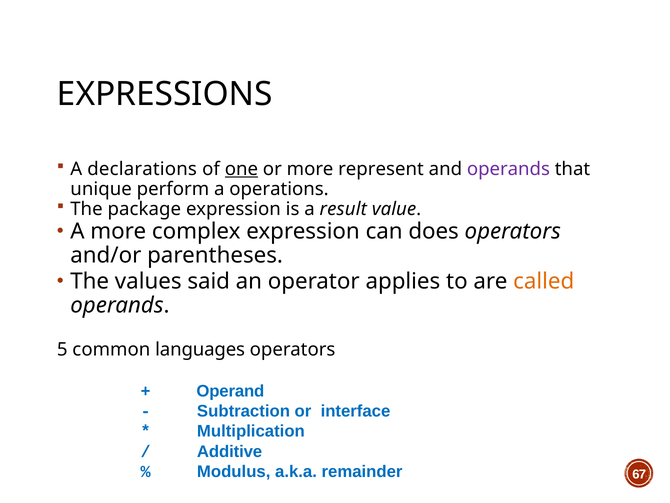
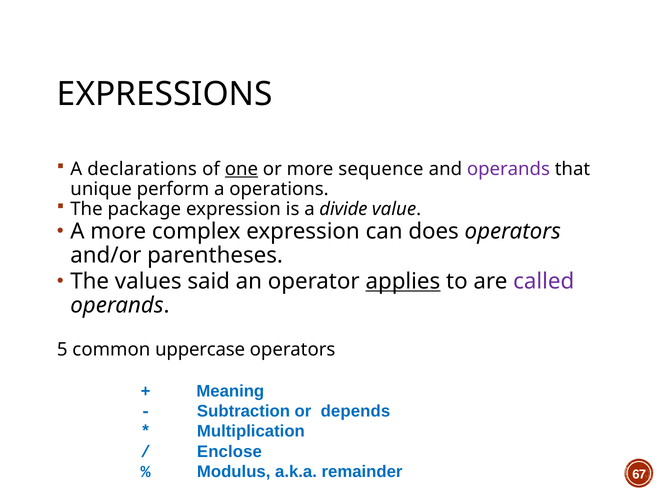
represent: represent -> sequence (381, 169)
result: result -> divide (343, 209)
applies underline: none -> present (403, 281)
called colour: orange -> purple (544, 281)
languages: languages -> uppercase (200, 349)
Operand: Operand -> Meaning (230, 391)
interface: interface -> depends (355, 411)
Additive: Additive -> Enclose (229, 451)
